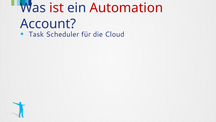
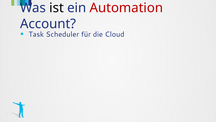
ist colour: red -> black (57, 8)
